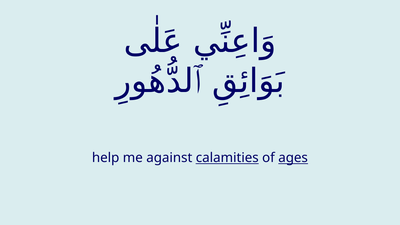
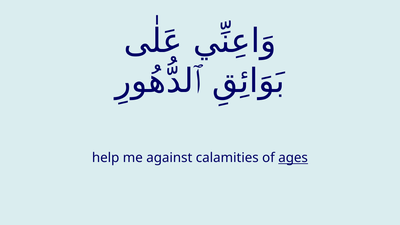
calamities underline: present -> none (227, 158)
